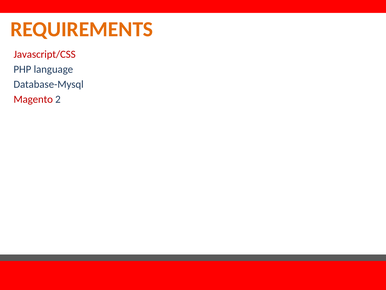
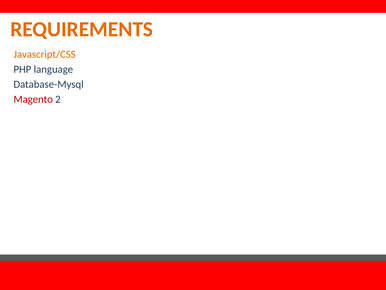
Javascript/CSS colour: red -> orange (45, 54)
